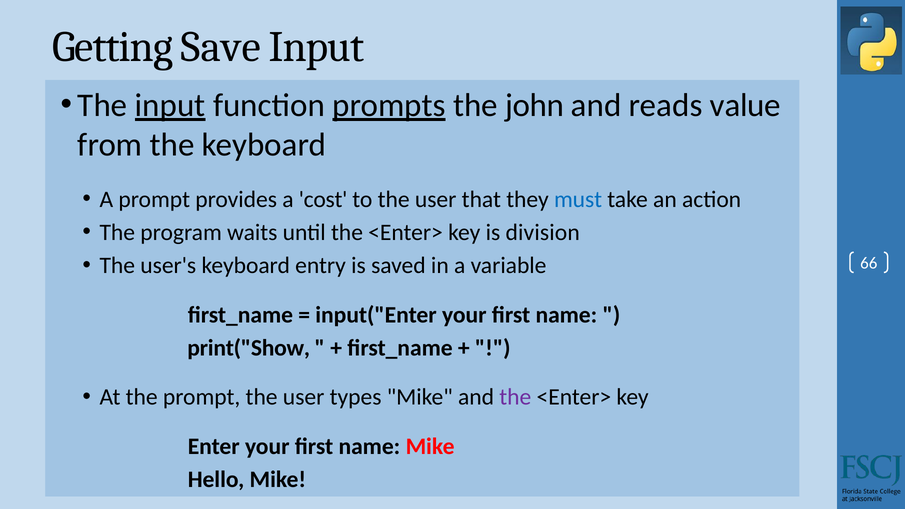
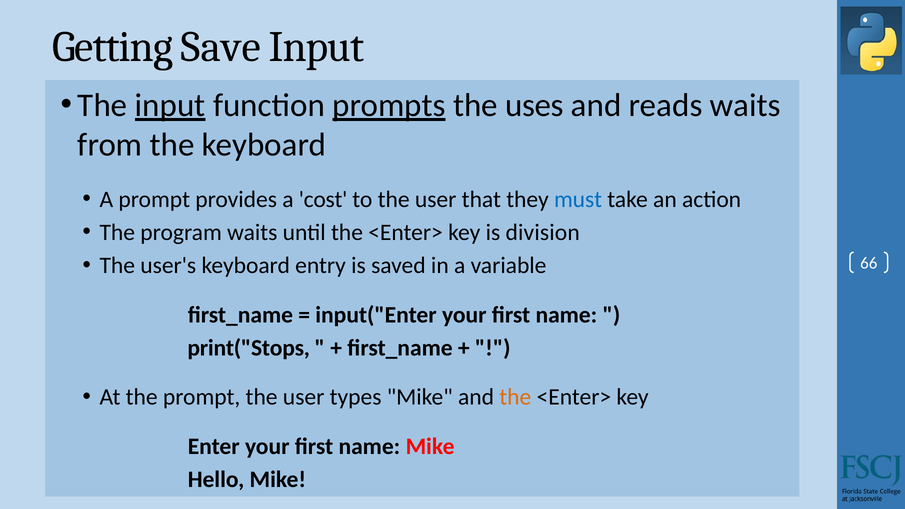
john: john -> uses (535, 105)
reads value: value -> waits (745, 105)
print("Show: print("Show -> print("Stops (249, 348)
the colour: purple -> orange (515, 397)
